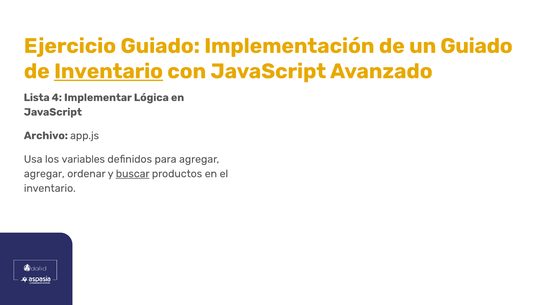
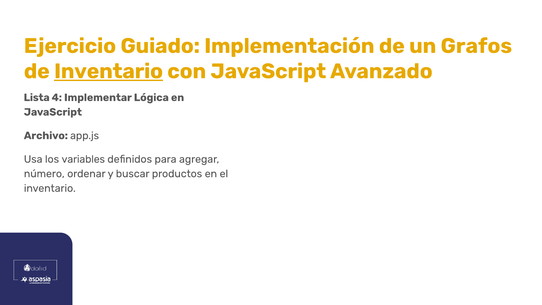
un Guiado: Guiado -> Grafos (476, 46)
agregar: agregar -> número (44, 174)
buscar underline: present -> none (133, 174)
